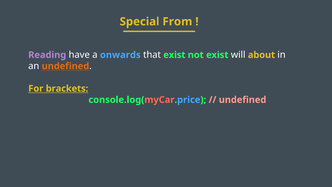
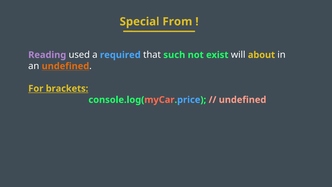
have: have -> used (79, 55)
onwards: onwards -> required (120, 55)
that exist: exist -> such (174, 55)
